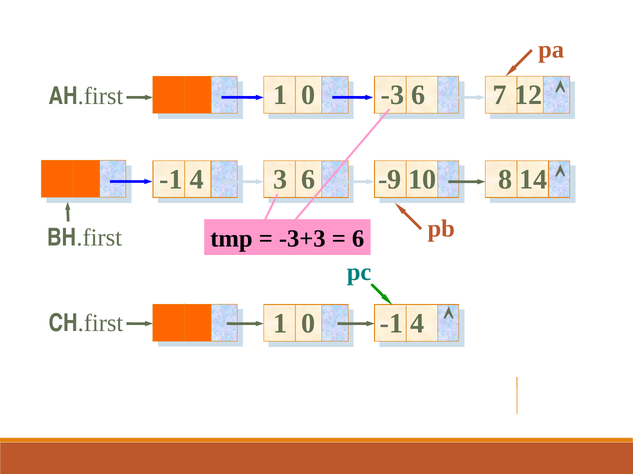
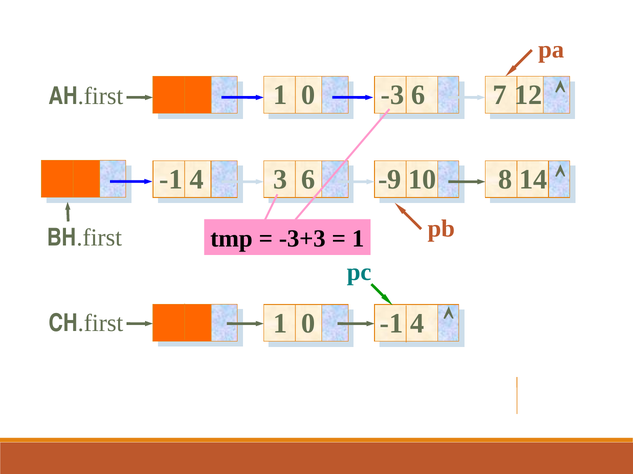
6: 6 -> 1 (358, 239)
